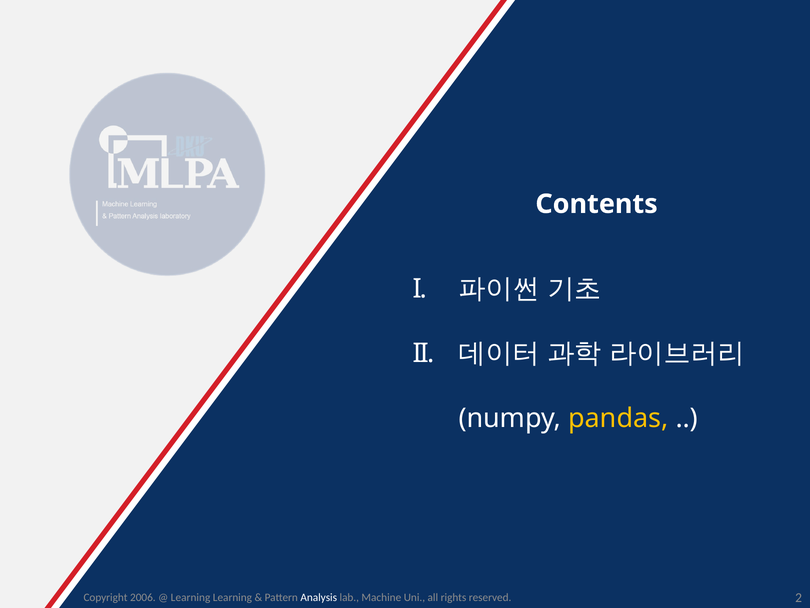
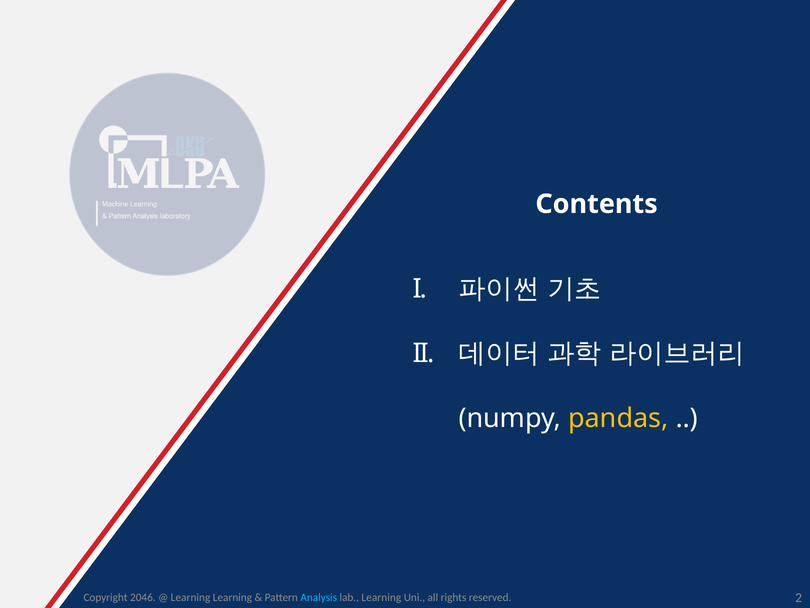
2006: 2006 -> 2046 (143, 597)
Analysis colour: white -> light blue (319, 597)
lab Machine: Machine -> Learning (381, 597)
